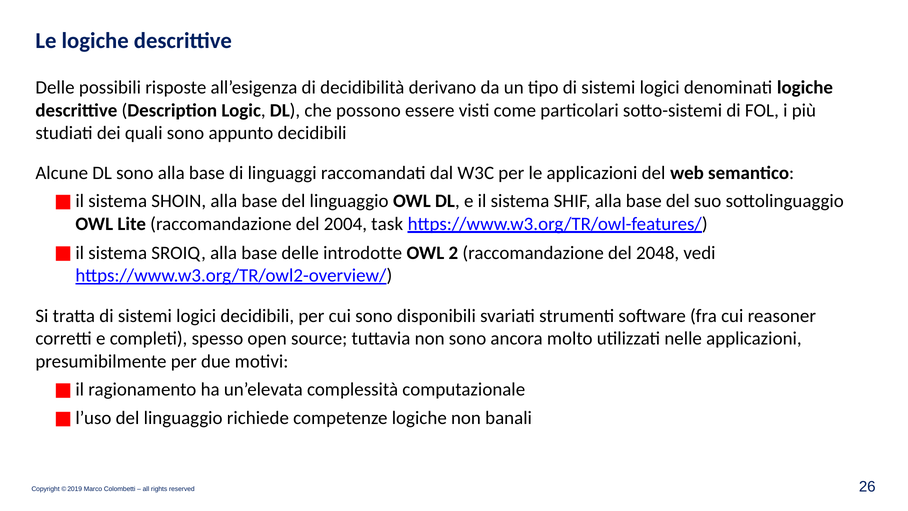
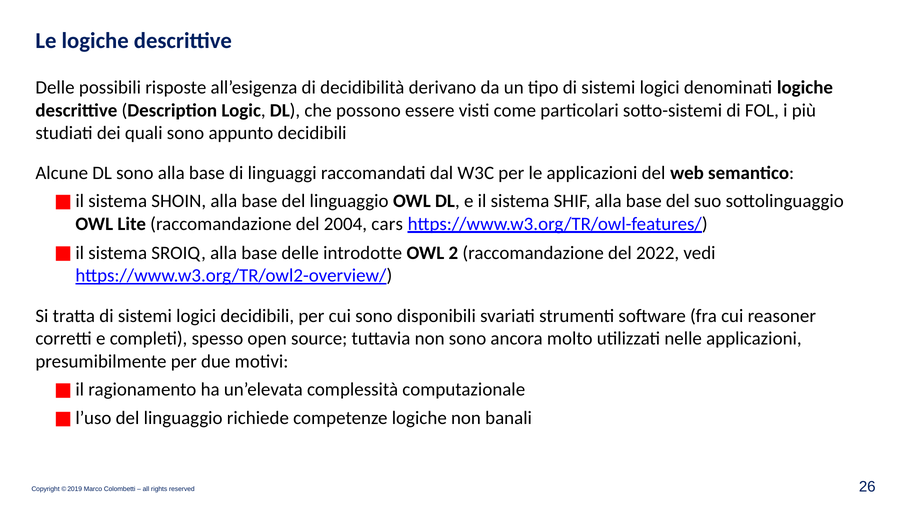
task: task -> cars (387, 224)
2048: 2048 -> 2022 (658, 253)
